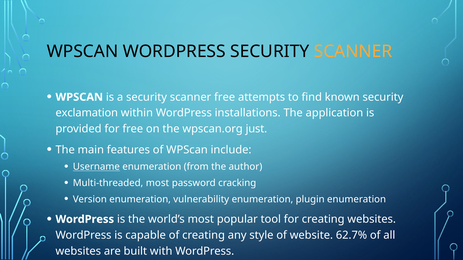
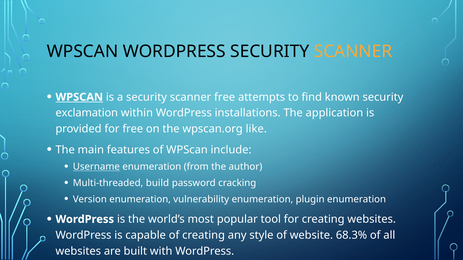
WPSCAN underline: none -> present (79, 97)
just: just -> like (256, 129)
Multi-threaded most: most -> build (157, 183)
62.7%: 62.7% -> 68.3% (351, 236)
